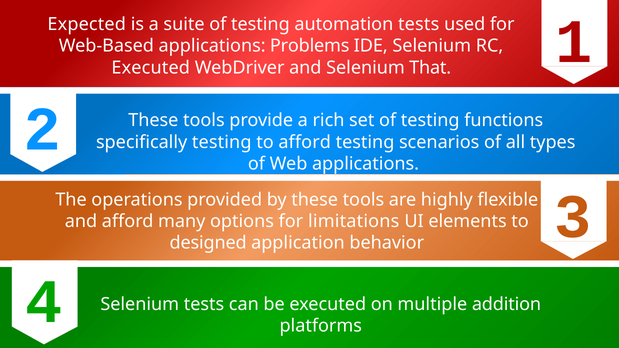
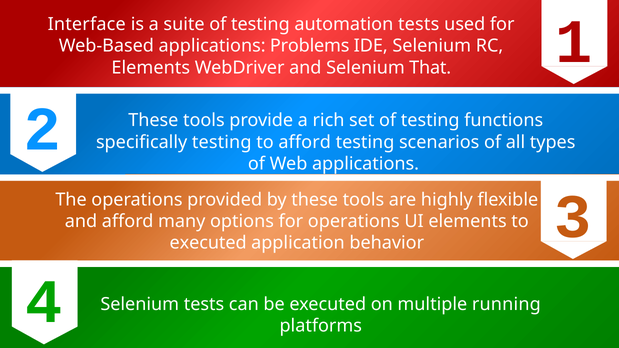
Expected: Expected -> Interface (87, 24)
Executed: Executed -> Elements (151, 68)
for limitations: limitations -> operations (354, 221)
designed: designed -> executed (208, 243)
addition: addition -> running (506, 304)
